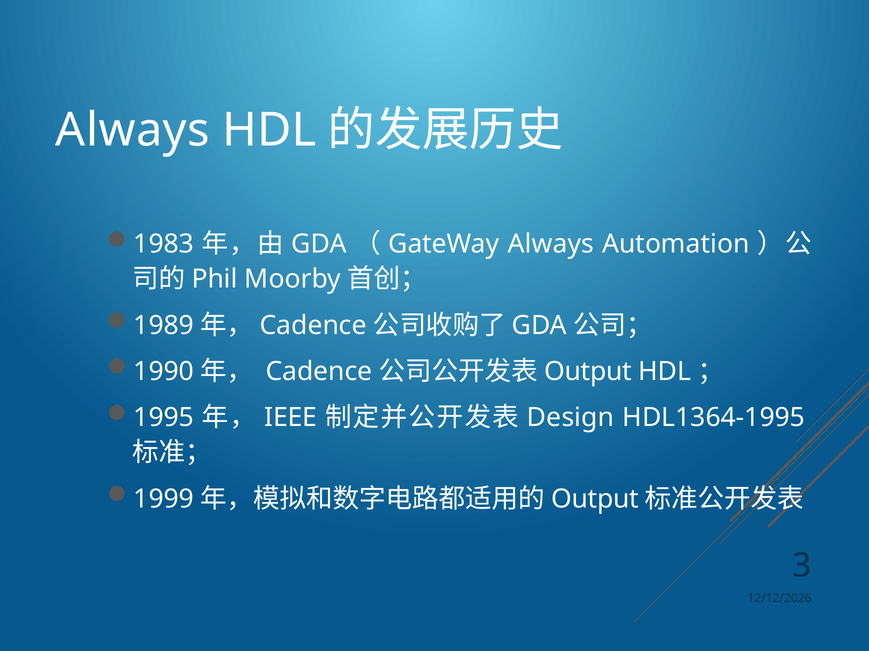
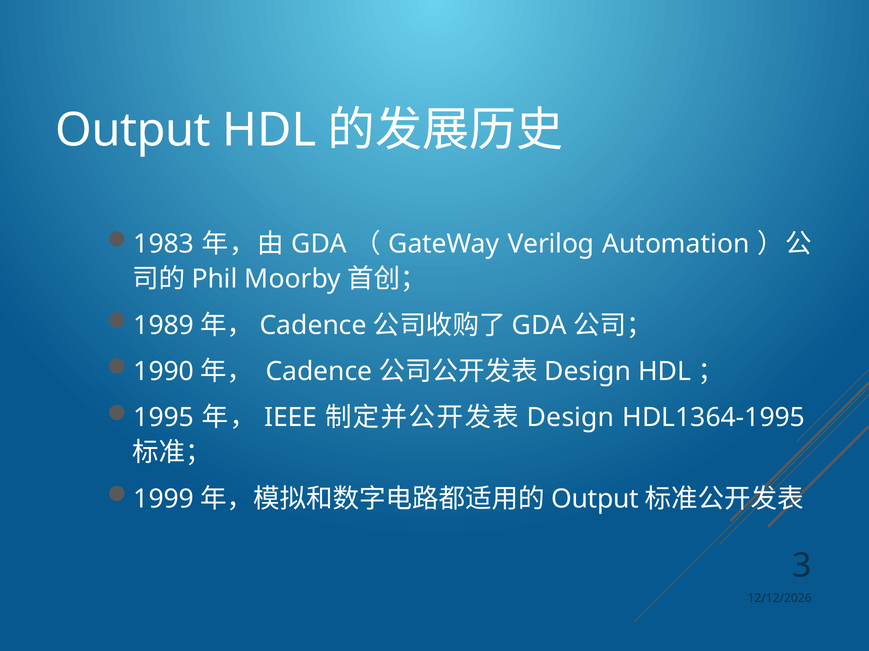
Always: Always -> Output (133, 131)
Always: Always -> Verilog (551, 245)
Output: Output -> Design (588, 372)
